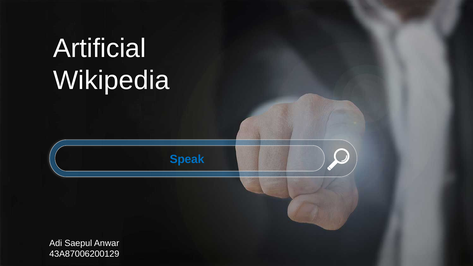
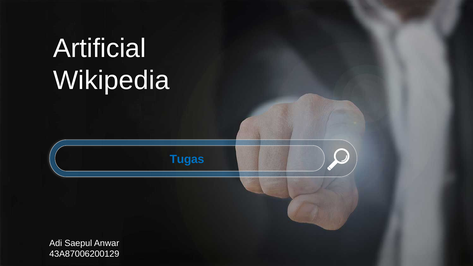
Speak: Speak -> Tugas (187, 159)
